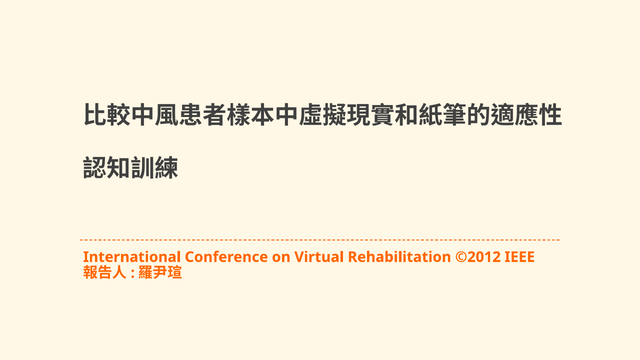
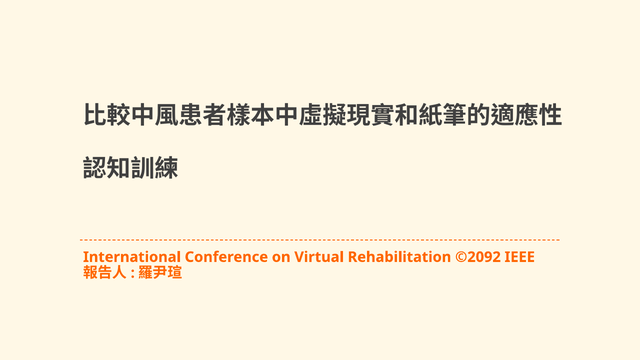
©2012: ©2012 -> ©2092 (478, 257)
